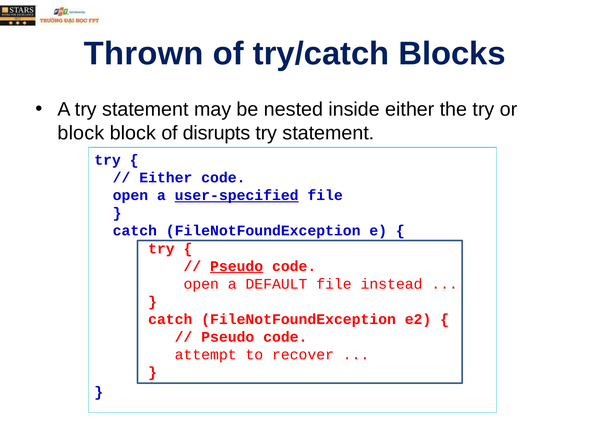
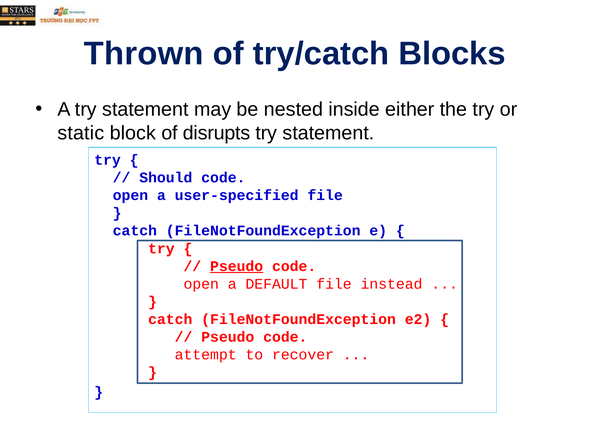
block: block -> static (81, 133)
Either: Either -> Should (166, 178)
user-specified underline: present -> none (237, 196)
